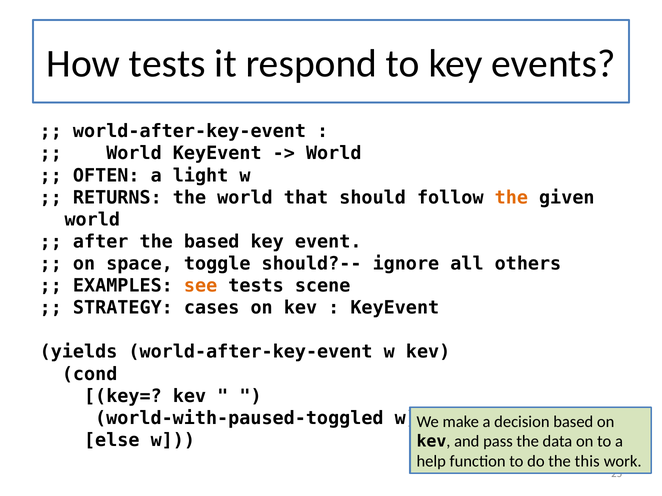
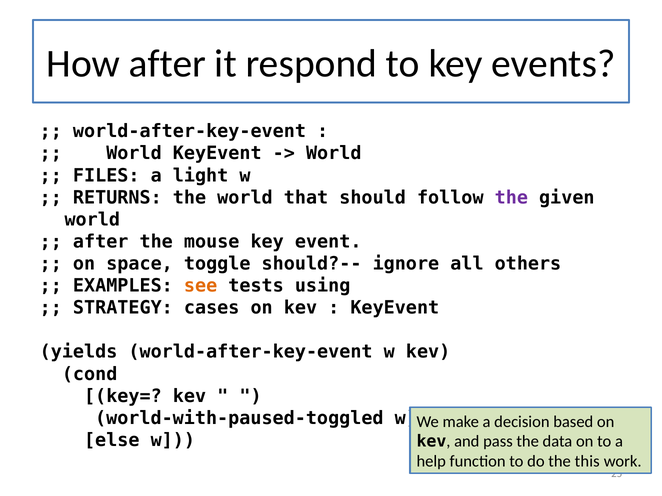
How tests: tests -> after (167, 64)
OFTEN: OFTEN -> FILES (106, 176)
the colour: orange -> purple (511, 198)
the based: based -> mouse (212, 242)
scene: scene -> using (323, 286)
